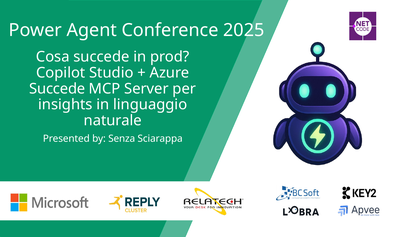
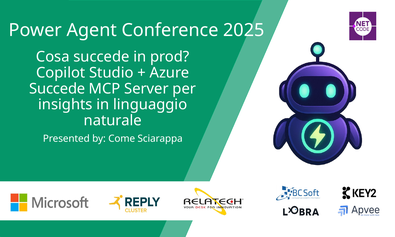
Senza: Senza -> Come (122, 139)
